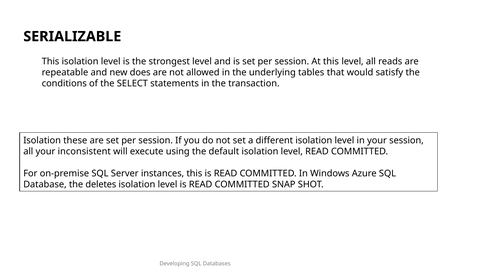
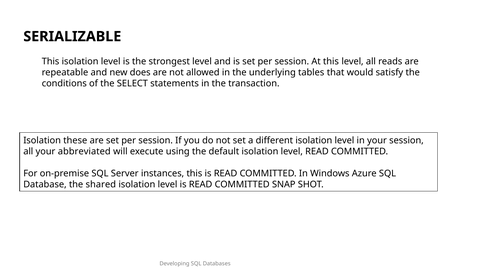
inconsistent: inconsistent -> abbreviated (84, 152)
deletes: deletes -> shared (101, 185)
